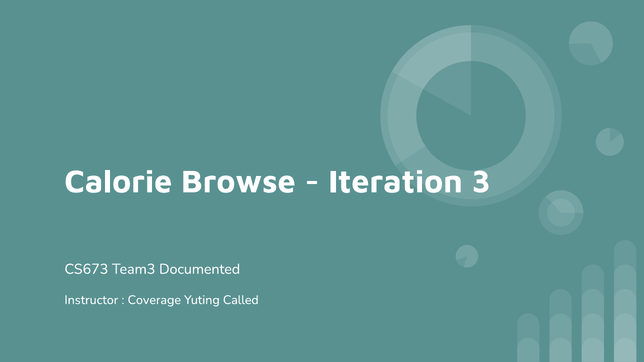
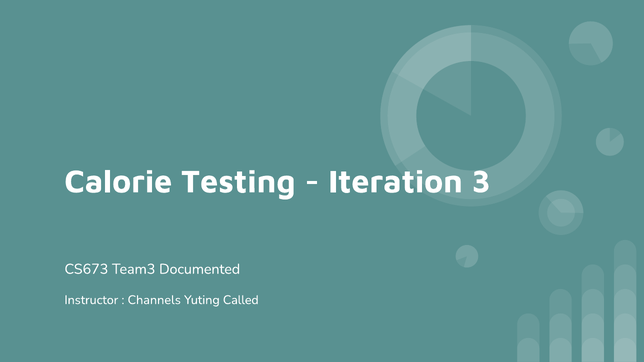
Browse: Browse -> Testing (238, 182)
Coverage: Coverage -> Channels (154, 300)
